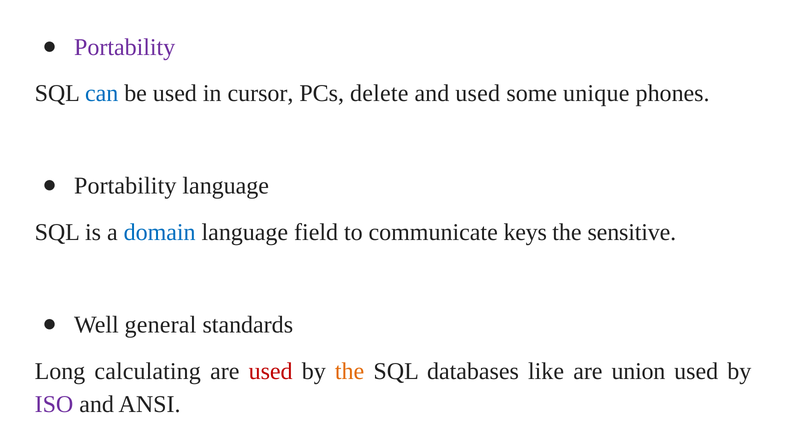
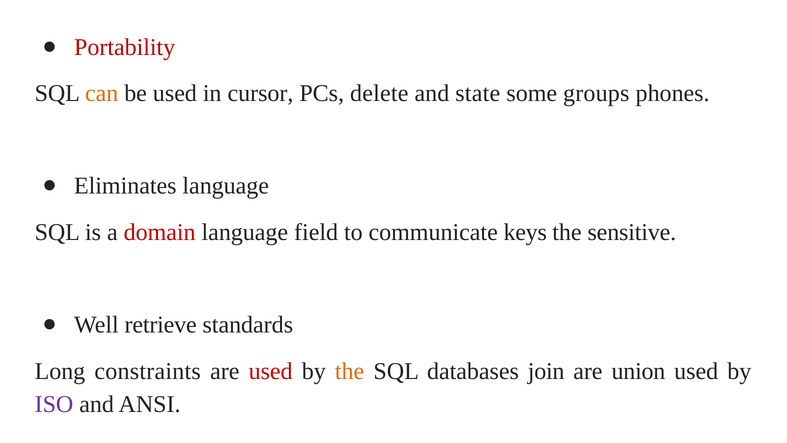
Portability colour: purple -> red (125, 47)
can colour: blue -> orange (102, 93)
and used: used -> state (478, 93)
unique: unique -> groups (596, 93)
Portability: Portability -> Eliminates (125, 186)
domain colour: blue -> red (160, 232)
general: general -> retrieve (161, 325)
calculating: calculating -> constraints (148, 371)
like: like -> join (546, 371)
